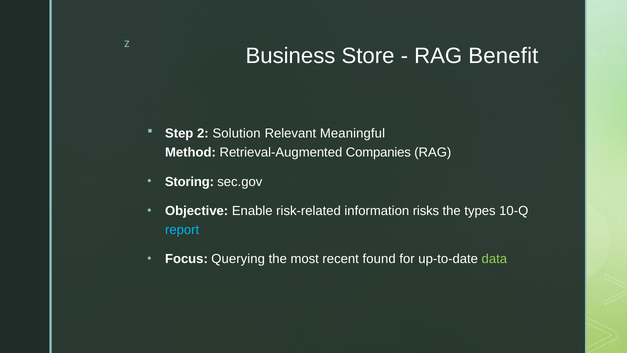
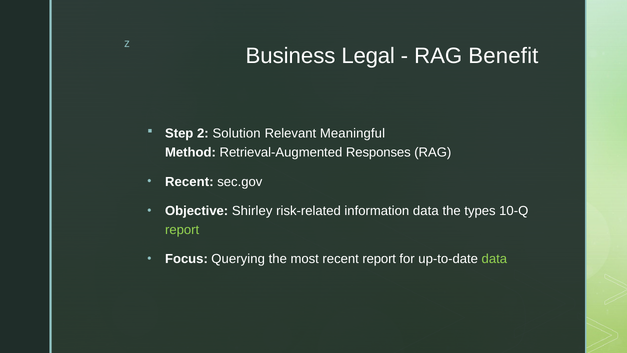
Store: Store -> Legal (368, 56)
Companies: Companies -> Responses (378, 152)
Storing: Storing -> Recent (189, 182)
Enable: Enable -> Shirley (252, 211)
information risks: risks -> data (426, 211)
report colour: light blue -> light green (182, 230)
recent found: found -> report (379, 259)
